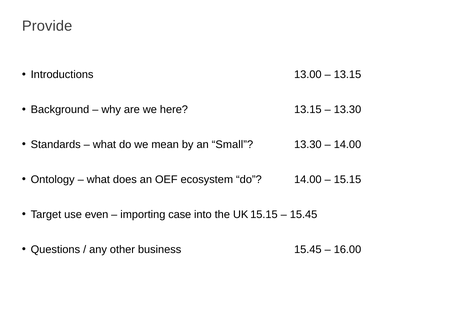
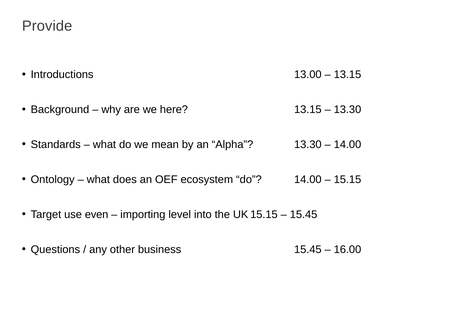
Small: Small -> Alpha (232, 144)
case: case -> level (180, 214)
